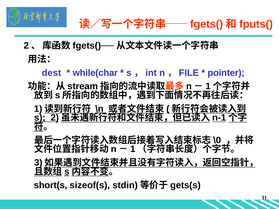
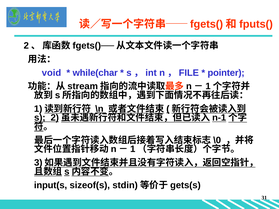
dest: dest -> void (51, 73)
short(s: short(s -> input(s (51, 185)
